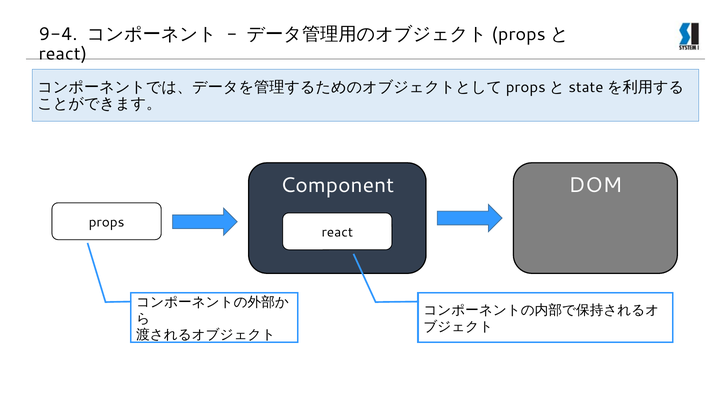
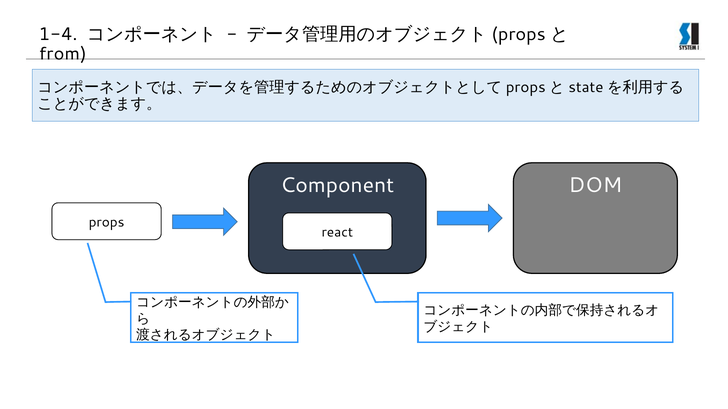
9-4: 9-4 -> 1-4 (58, 34)
react: react -> from (63, 54)
